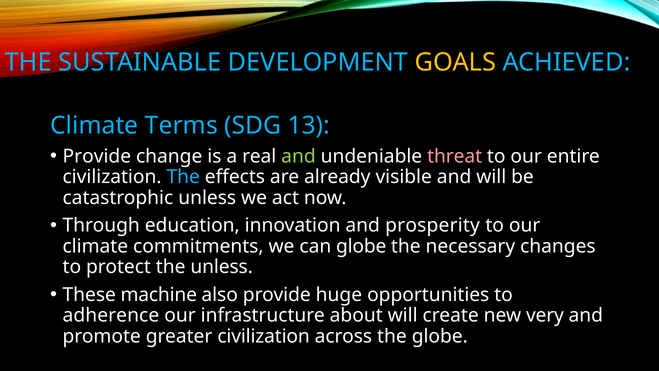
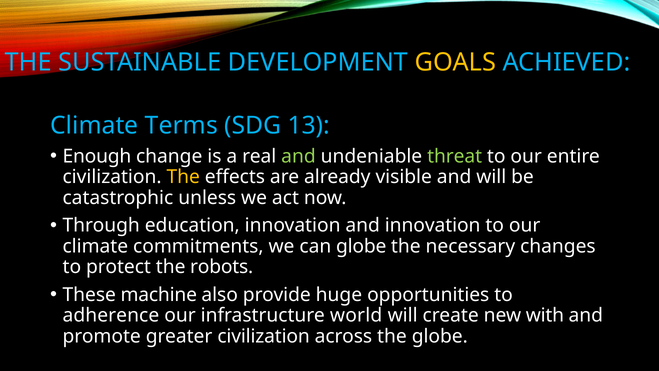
Provide: Provide -> Enough (97, 156)
threat colour: pink -> light green (455, 156)
The colour: light blue -> yellow (183, 177)
and prosperity: prosperity -> innovation (433, 225)
the unless: unless -> robots (222, 267)
about: about -> world (356, 315)
very: very -> with (545, 315)
